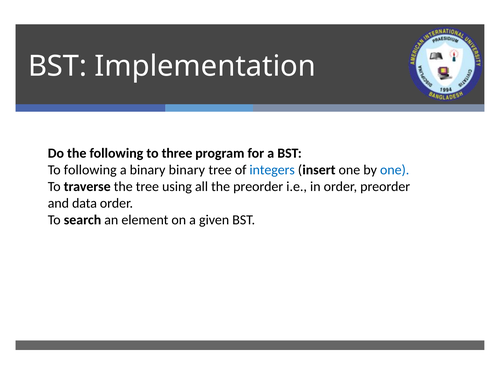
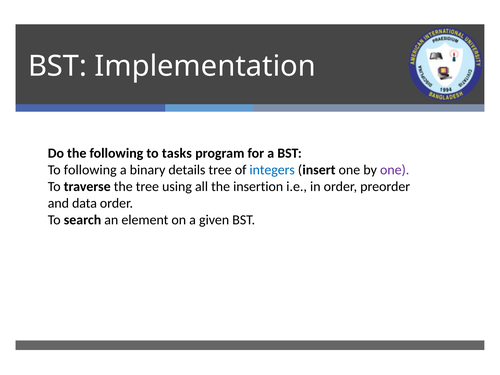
three: three -> tasks (177, 153)
binary binary: binary -> details (187, 170)
one colour: blue -> purple (395, 170)
the preorder: preorder -> insertion (258, 187)
